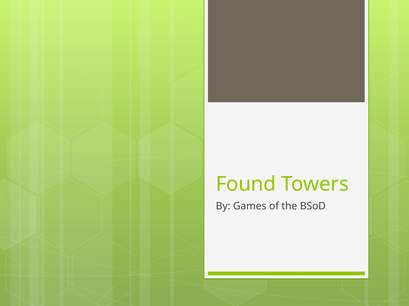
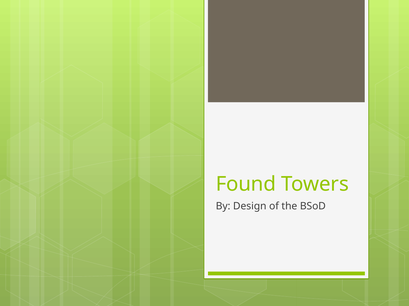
Games: Games -> Design (250, 207)
